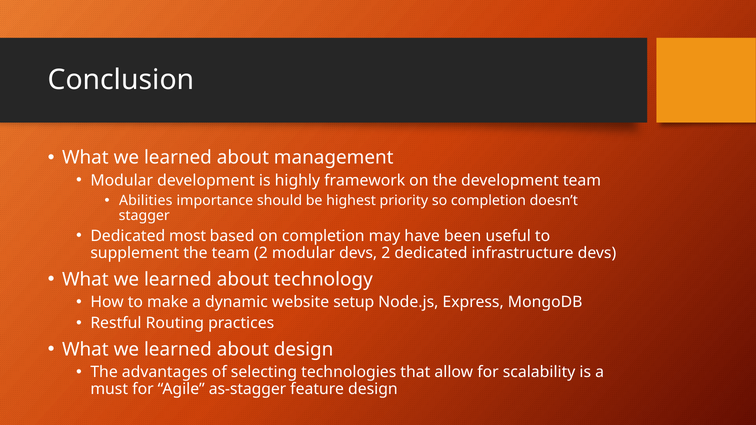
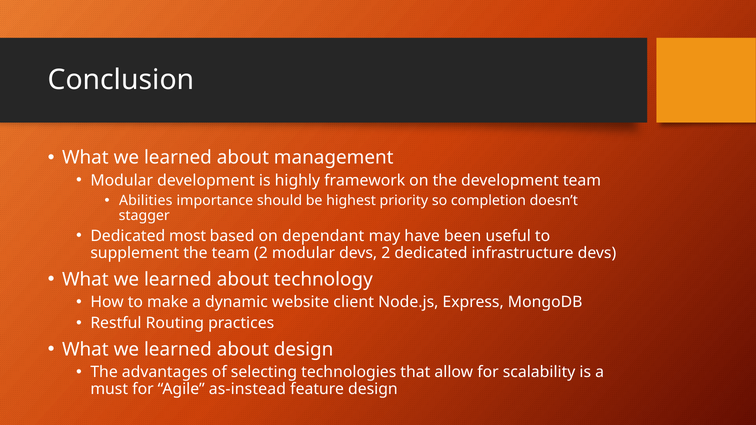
on completion: completion -> dependant (323, 236)
setup: setup -> client (354, 302)
as-stagger: as-stagger -> as-instead (247, 389)
